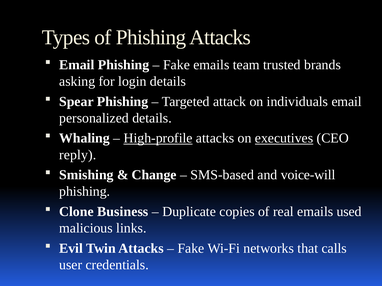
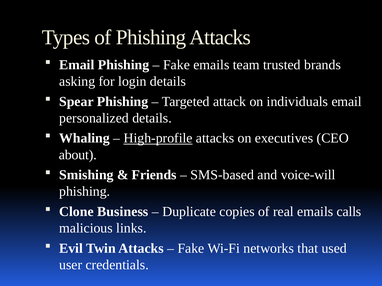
executives underline: present -> none (284, 138)
reply: reply -> about (78, 155)
Change: Change -> Friends (154, 175)
used: used -> calls (349, 212)
calls: calls -> used (334, 249)
